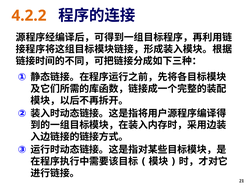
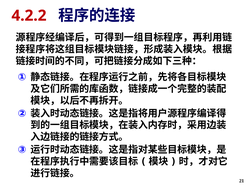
4.2.2 colour: orange -> red (29, 16)
